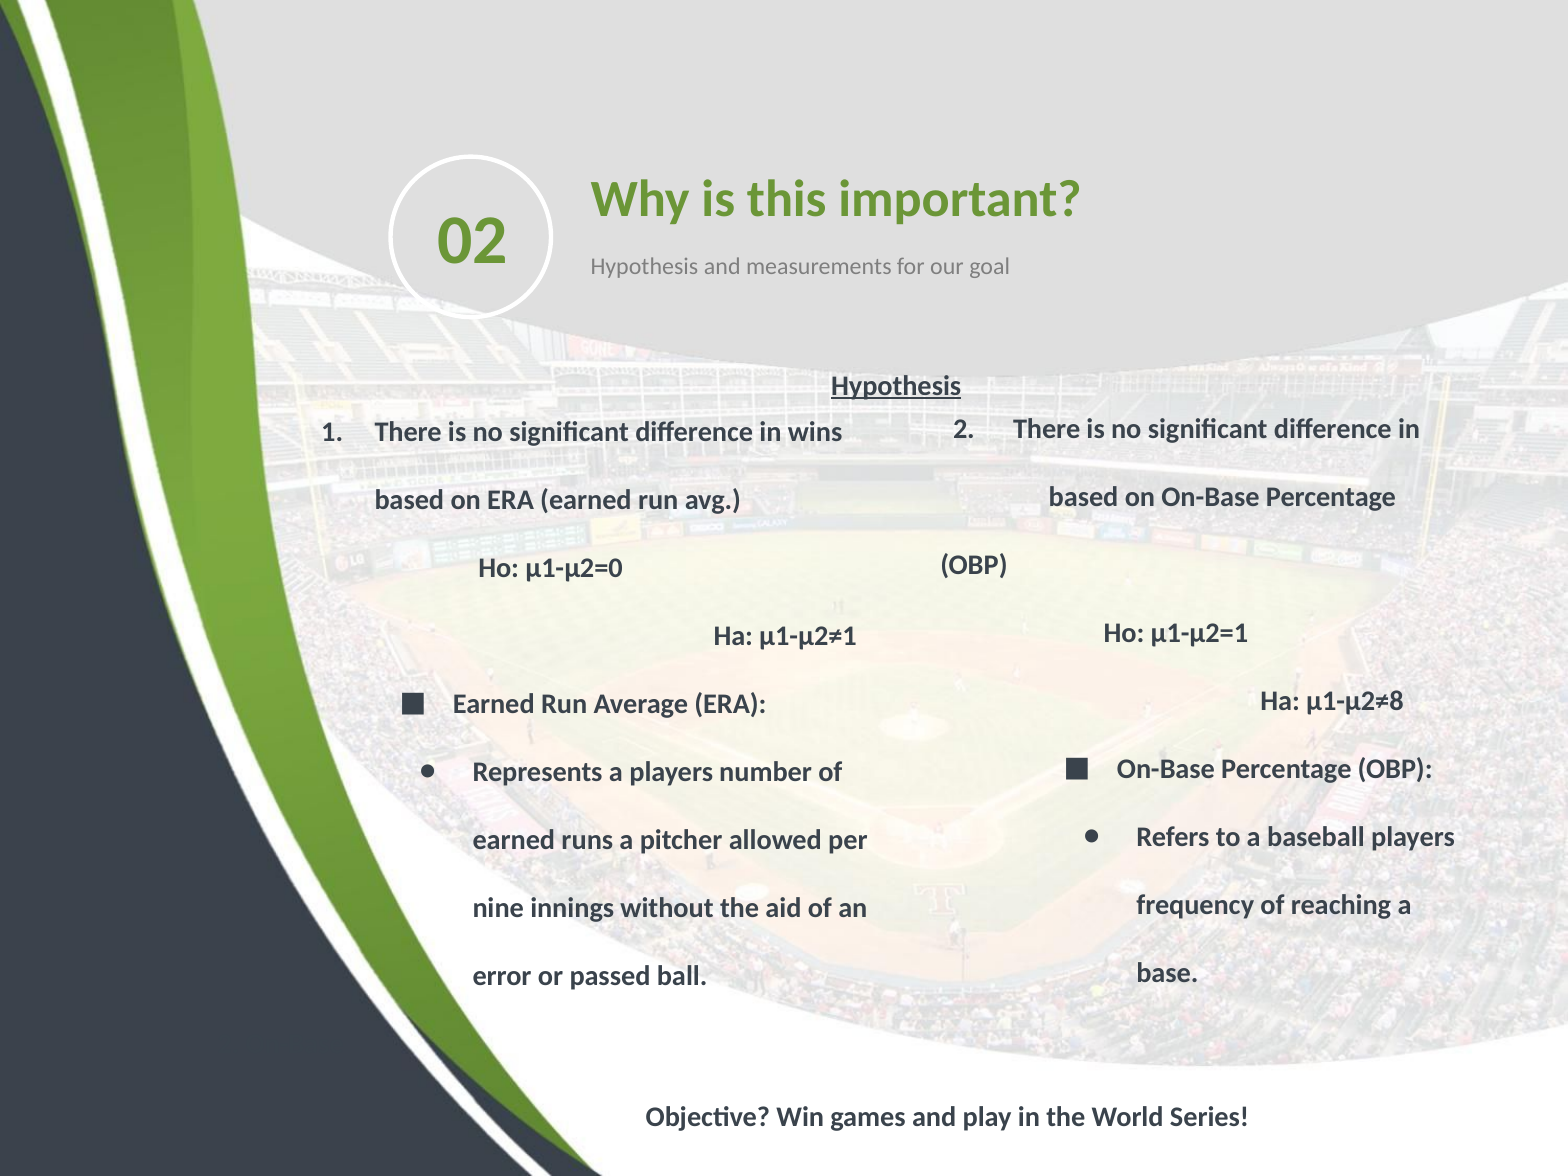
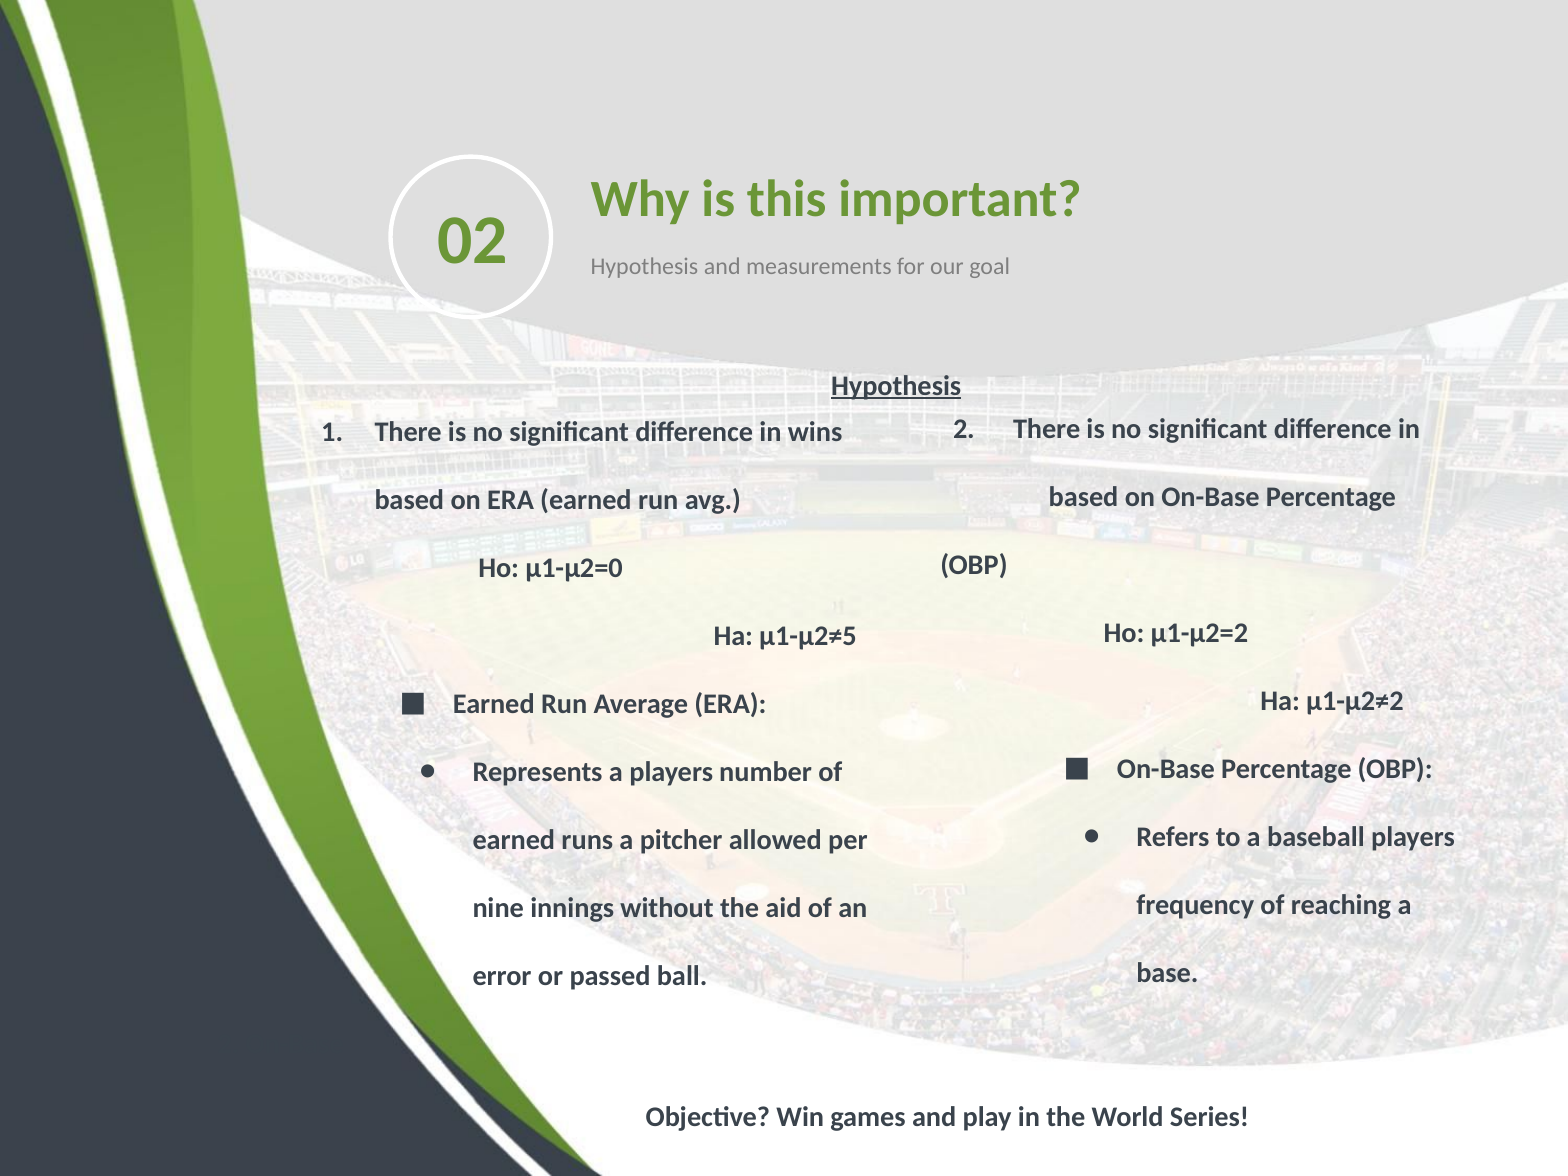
μ1-μ2=1: μ1-μ2=1 -> μ1-μ2=2 (1199, 633)
μ1-μ2≠1: μ1-μ2≠1 -> μ1-μ2≠5 (808, 636)
μ1-μ2≠8: μ1-μ2≠8 -> μ1-μ2≠2 (1355, 701)
